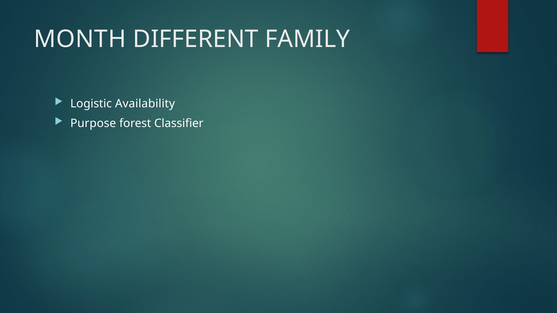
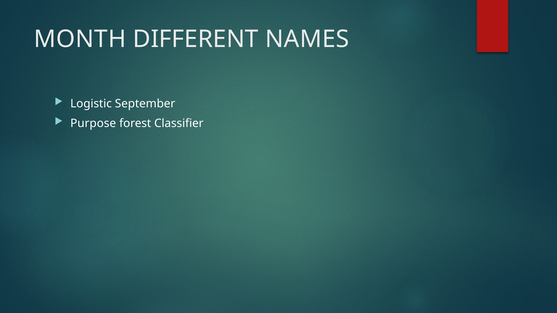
FAMILY: FAMILY -> NAMES (307, 39)
Availability: Availability -> September (145, 104)
